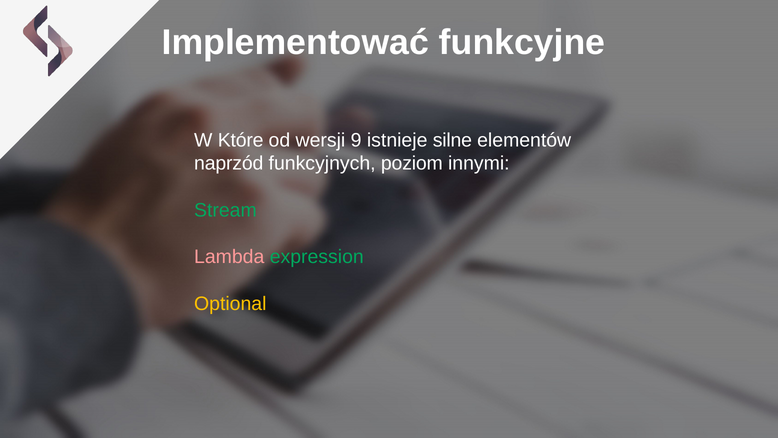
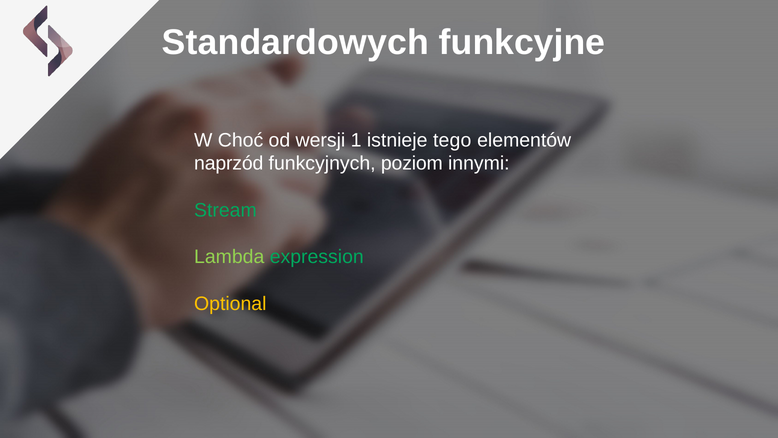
Implementować: Implementować -> Standardowych (295, 42)
Które: Które -> Choć (241, 140)
9: 9 -> 1 (356, 140)
silne: silne -> tego (452, 140)
Lambda colour: pink -> light green (229, 257)
